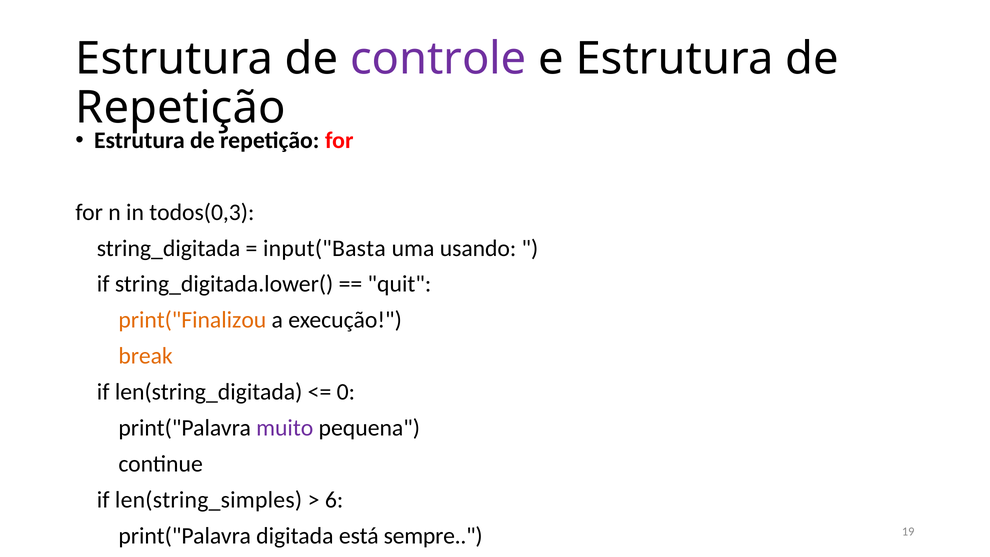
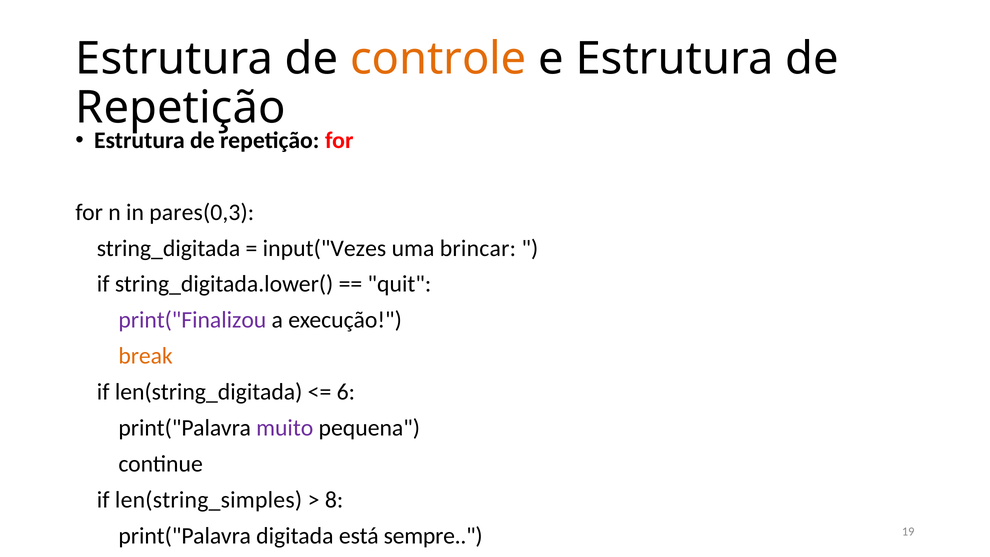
controle colour: purple -> orange (438, 59)
todos(0,3: todos(0,3 -> pares(0,3 (202, 212)
input("Basta: input("Basta -> input("Vezes (324, 248)
usando: usando -> brincar (478, 248)
print("Finalizou colour: orange -> purple (192, 320)
0: 0 -> 6 (346, 392)
6: 6 -> 8 (334, 500)
